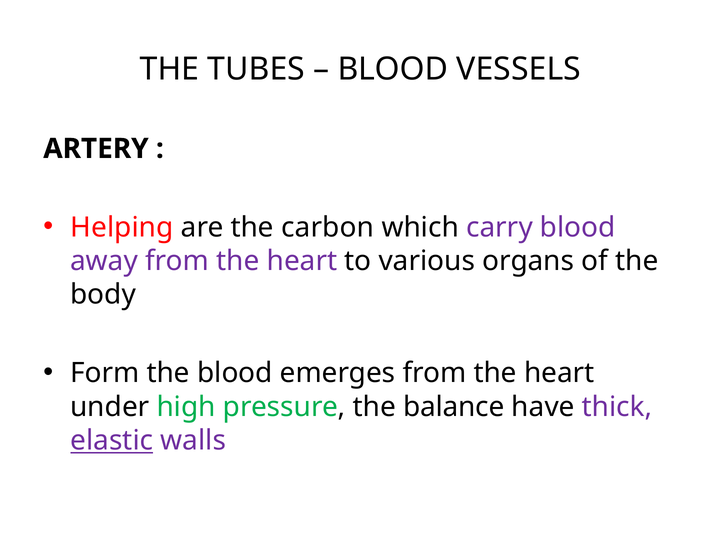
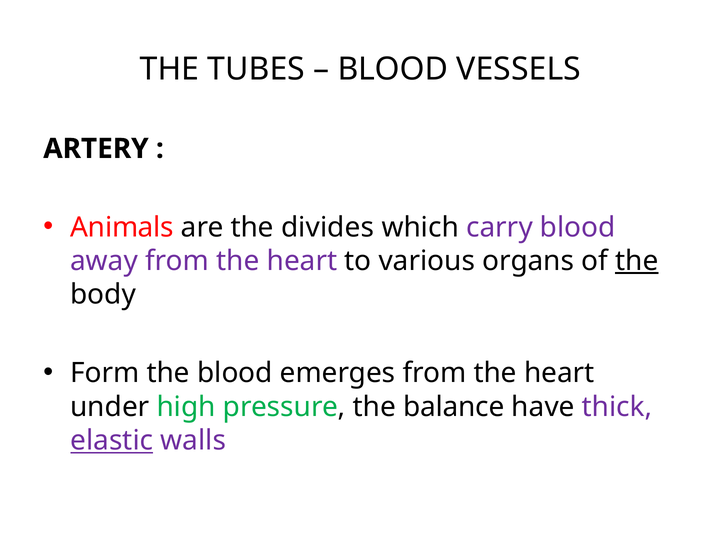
Helping: Helping -> Animals (122, 227)
carbon: carbon -> divides (328, 227)
the underline: none -> present (637, 261)
